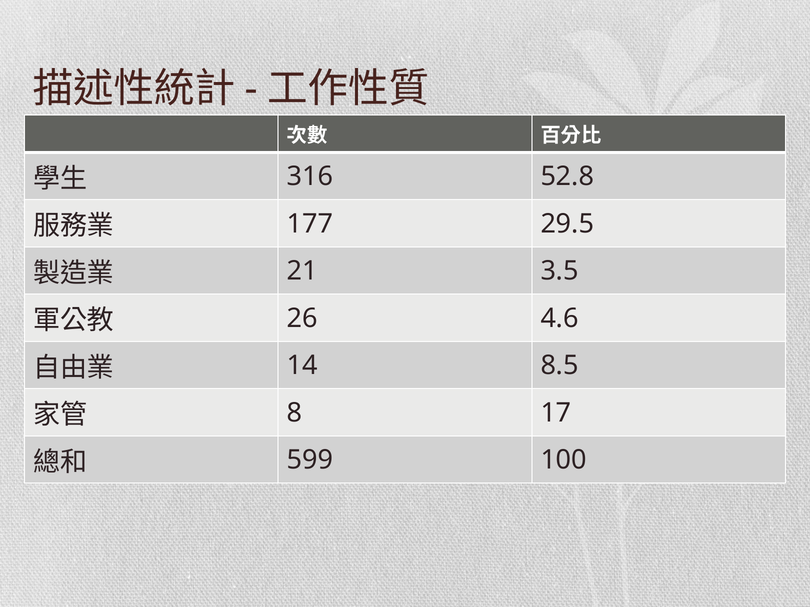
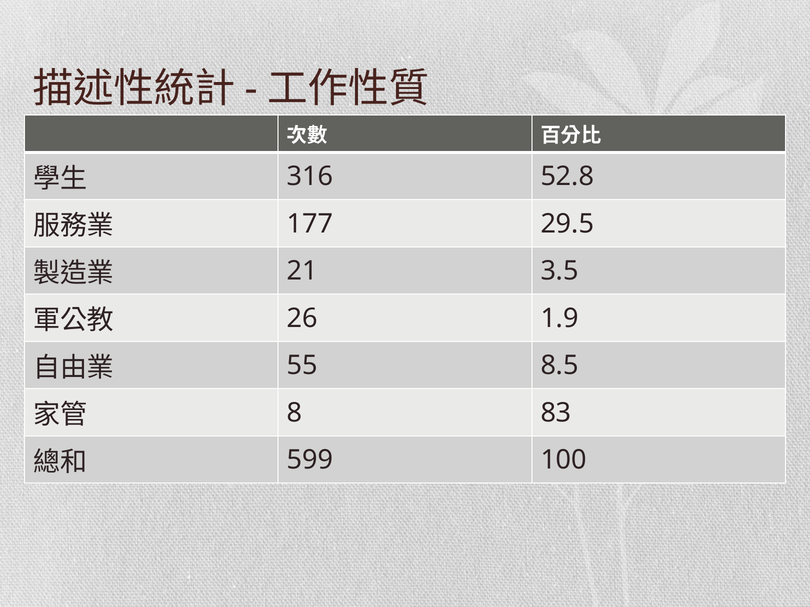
4.6: 4.6 -> 1.9 (560, 318)
14: 14 -> 55 (302, 366)
17: 17 -> 83 (556, 413)
